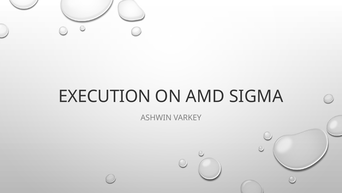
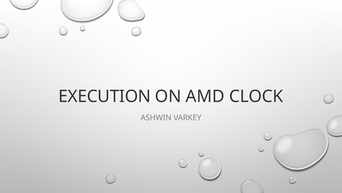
SIGMA: SIGMA -> CLOCK (256, 96)
